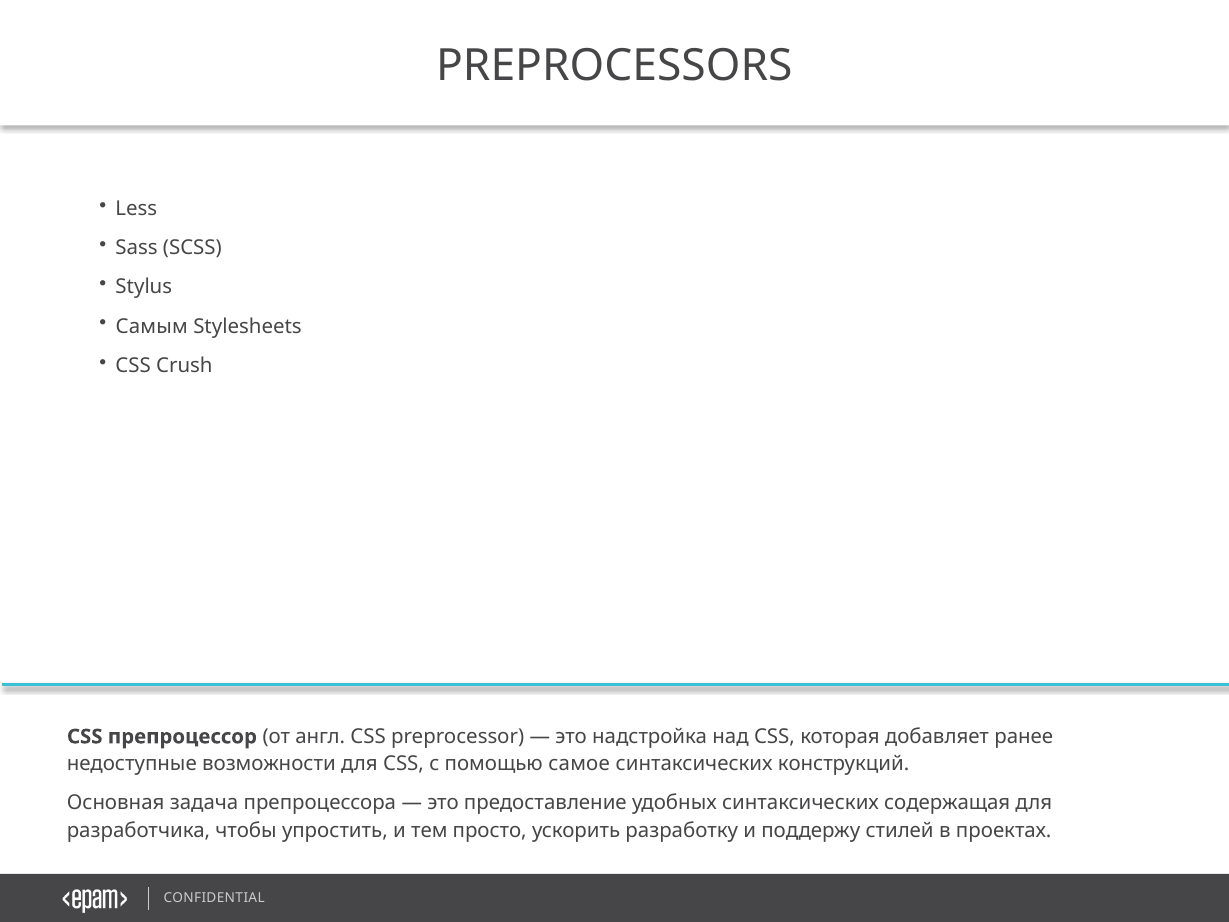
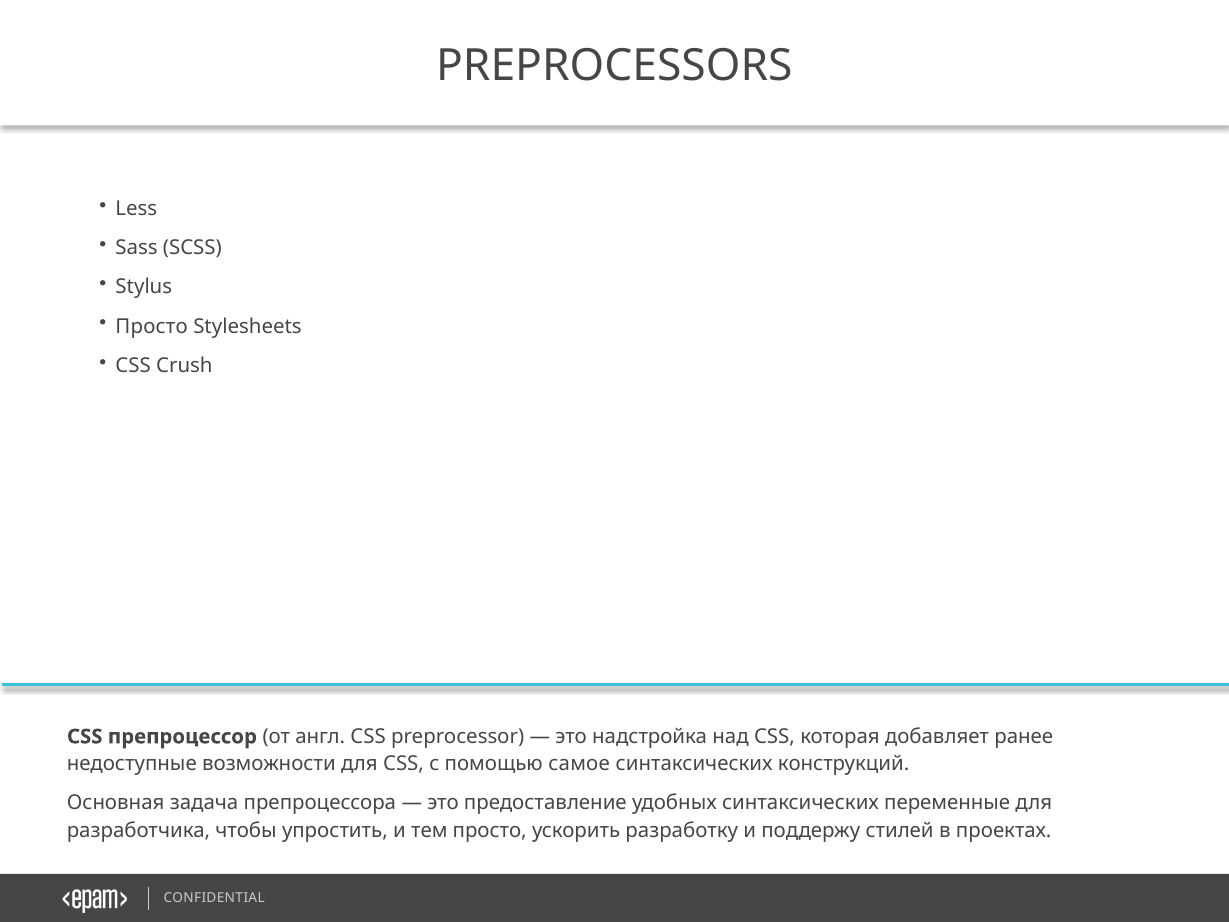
Самым: Самым -> Просто (152, 326)
содержащая: содержащая -> переменные (947, 803)
